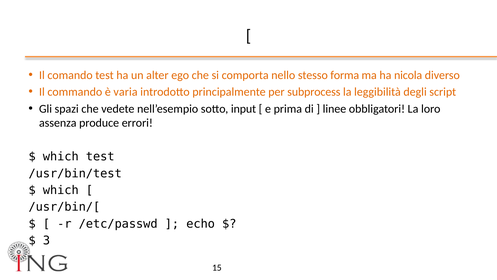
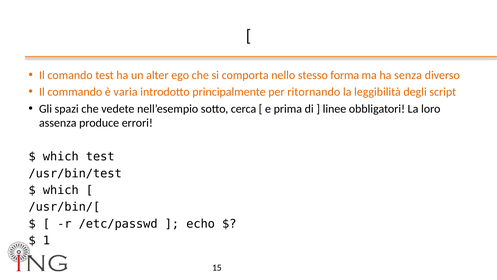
nicola: nicola -> senza (408, 75)
subprocess: subprocess -> ritornando (314, 92)
input: input -> cerca (244, 109)
3: 3 -> 1 (46, 240)
